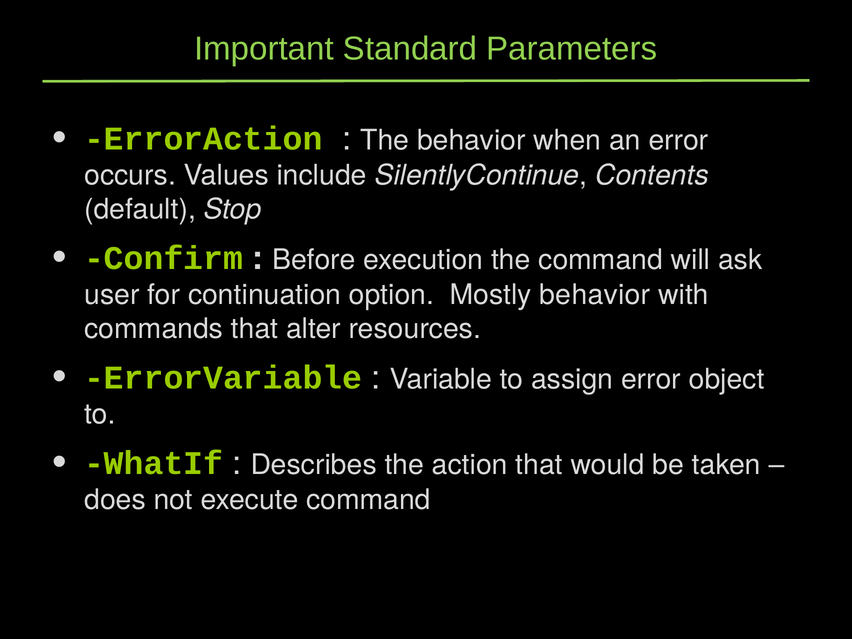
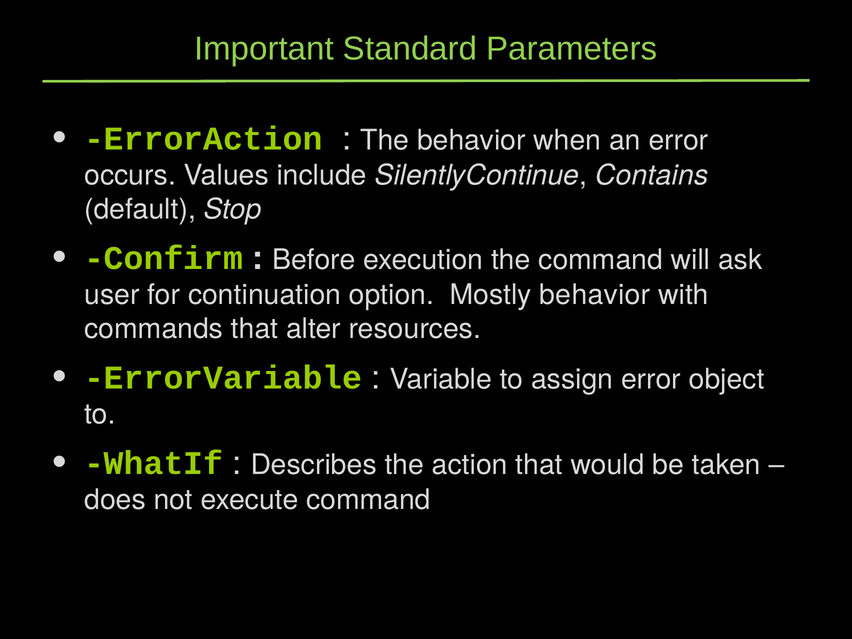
Contents: Contents -> Contains (652, 176)
